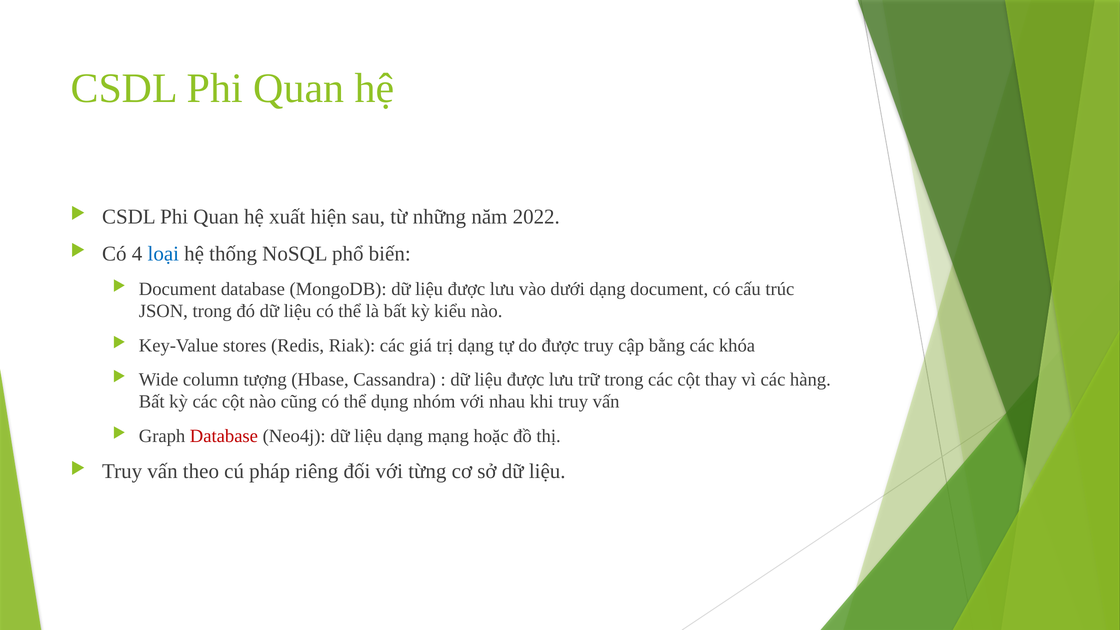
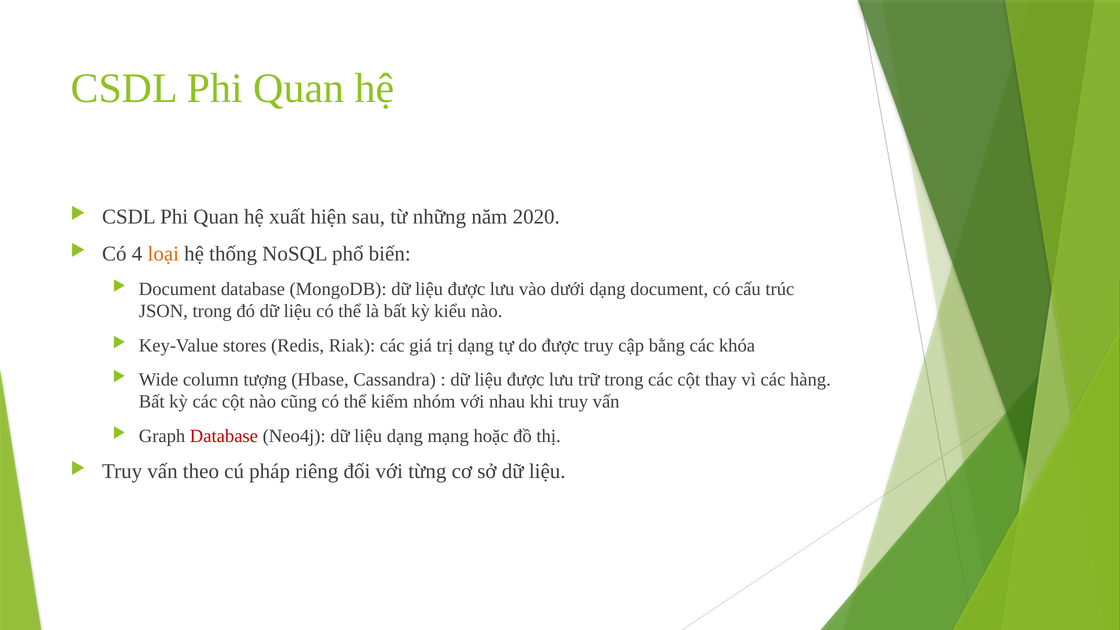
2022: 2022 -> 2020 (536, 217)
loại colour: blue -> orange (163, 254)
dụng: dụng -> kiếm (390, 402)
